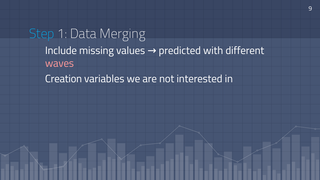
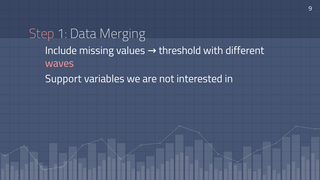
Step colour: light blue -> pink (42, 34)
predicted: predicted -> threshold (180, 51)
Creation: Creation -> Support (63, 79)
